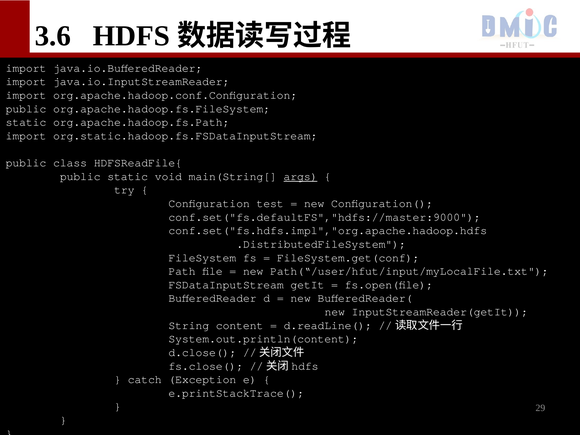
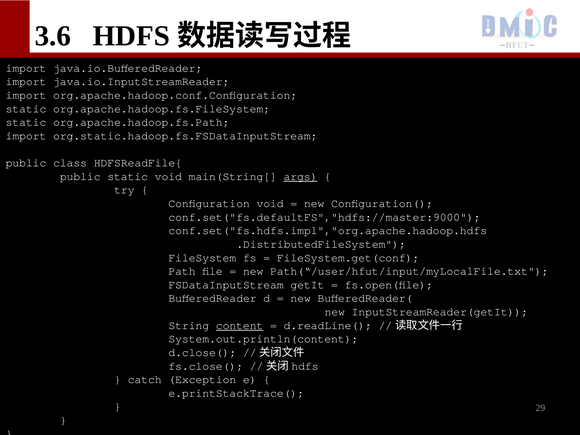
public: public -> static (26, 109)
Configuration test: test -> void (270, 203)
content underline: none -> present (240, 325)
